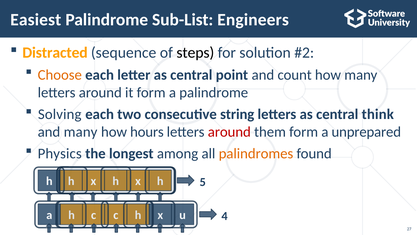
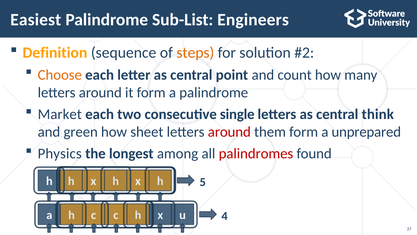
Distracted: Distracted -> Definition (55, 53)
steps colour: black -> orange (195, 53)
Solving: Solving -> Market (60, 114)
string: string -> single (237, 114)
and many: many -> green (81, 132)
hours: hours -> sheet (147, 132)
palindromes colour: orange -> red (256, 153)
